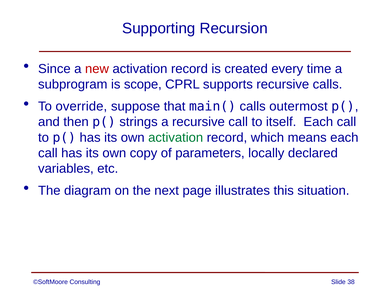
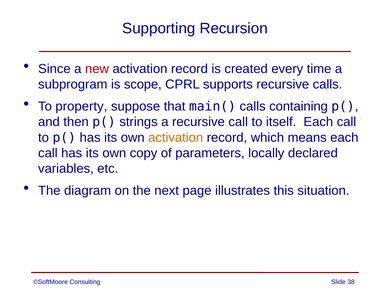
override: override -> property (81, 107)
outermost: outermost -> containing (299, 107)
activation colour: green -> orange (176, 138)
